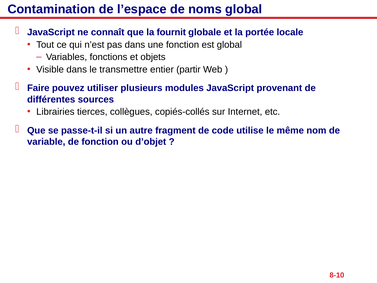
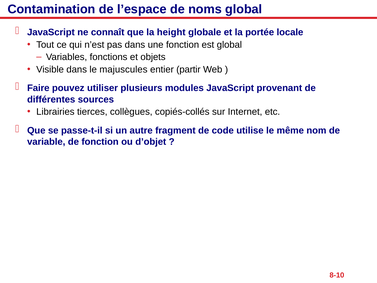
fournit: fournit -> height (171, 32)
transmettre: transmettre -> majuscules (123, 69)
